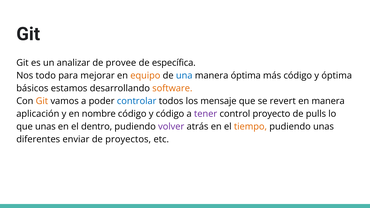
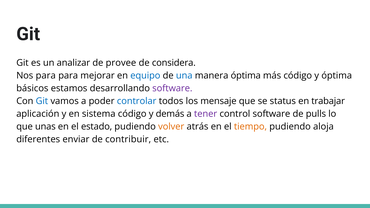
específica: específica -> considera (174, 63)
Nos todo: todo -> para (46, 76)
equipo colour: orange -> blue (145, 76)
software colour: orange -> purple (172, 88)
Git colour: orange -> blue (42, 101)
revert: revert -> status (283, 101)
en manera: manera -> trabajar (328, 101)
nombre: nombre -> sistema (99, 114)
y código: código -> demás (170, 114)
control proyecto: proyecto -> software (271, 114)
dentro: dentro -> estado (97, 127)
volver colour: purple -> orange (171, 127)
pudiendo unas: unas -> aloja (323, 127)
proyectos: proyectos -> contribuir (128, 139)
